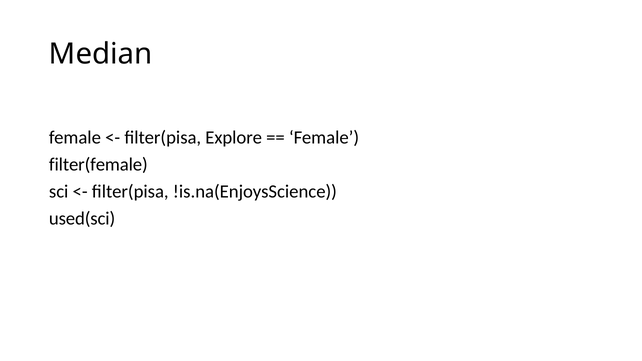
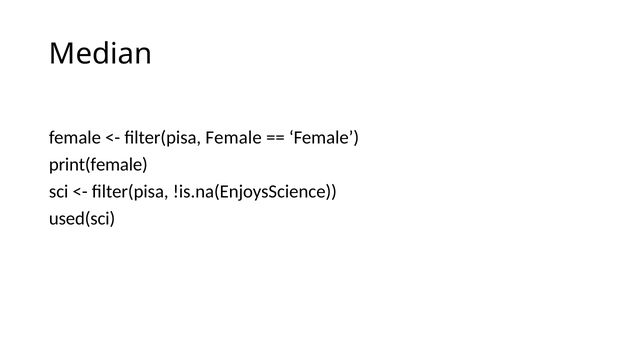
filter(pisa Explore: Explore -> Female (234, 138)
filter(female: filter(female -> print(female (98, 165)
